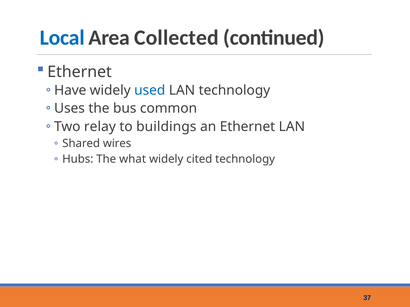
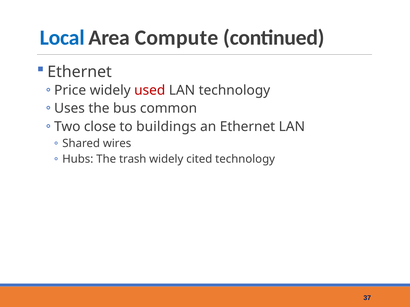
Collected: Collected -> Compute (176, 38)
Have: Have -> Price (70, 90)
used colour: blue -> red (150, 90)
relay: relay -> close (100, 127)
what: what -> trash (133, 159)
